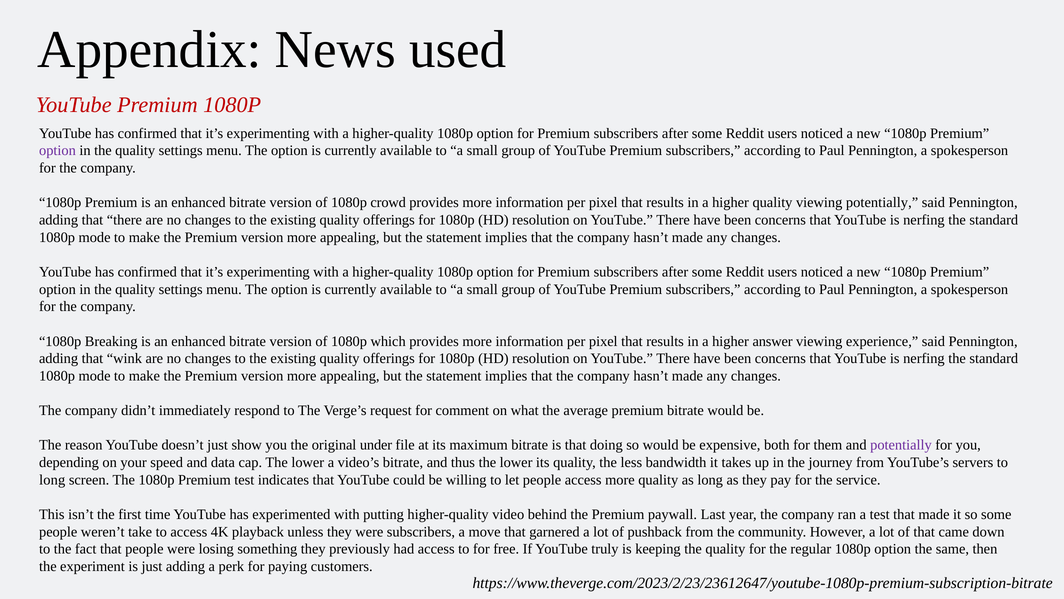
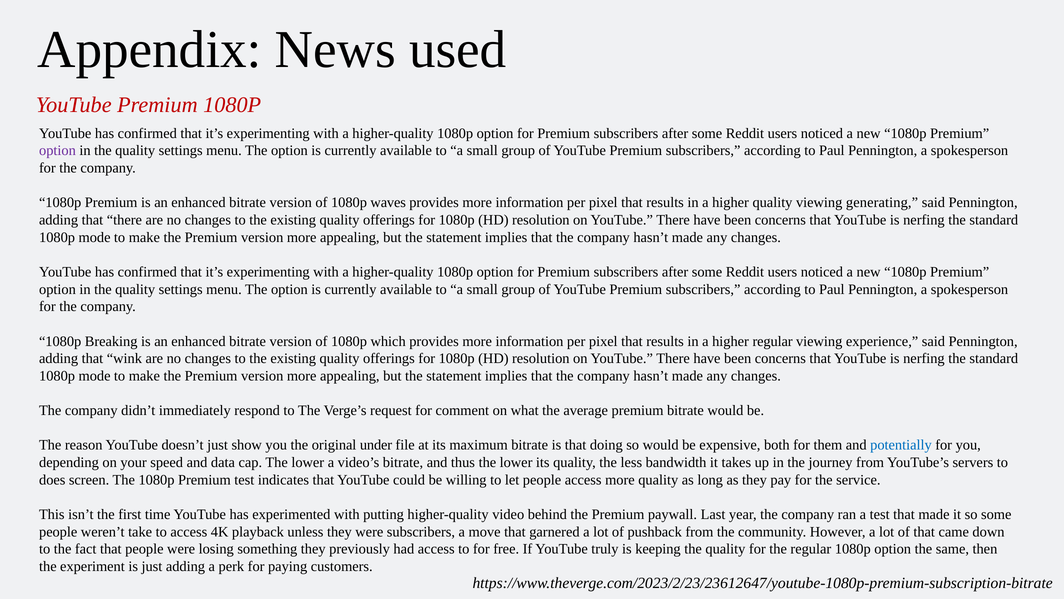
crowd: crowd -> waves (388, 202)
viewing potentially: potentially -> generating (882, 202)
higher answer: answer -> regular (773, 341)
potentially colour: purple -> blue (901, 445)
long: long -> does (52, 479)
